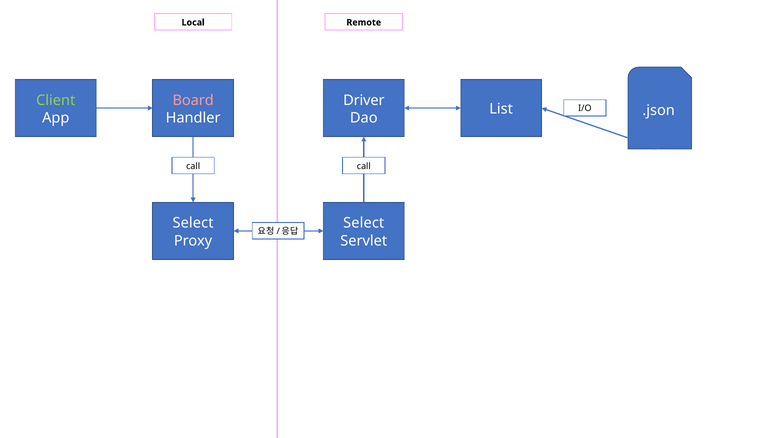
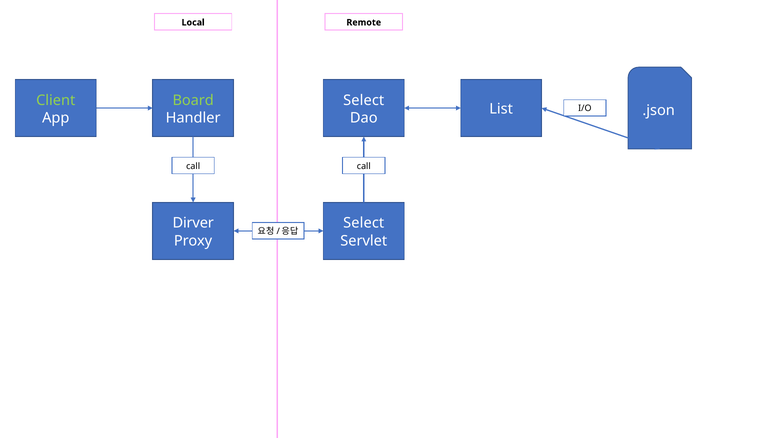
Board colour: pink -> light green (193, 100)
Driver: Driver -> Select (364, 100)
Select: Select -> Dirver (193, 223)
